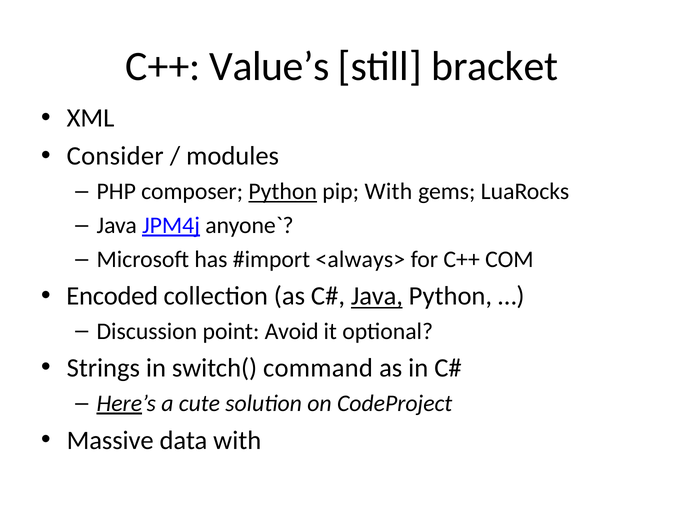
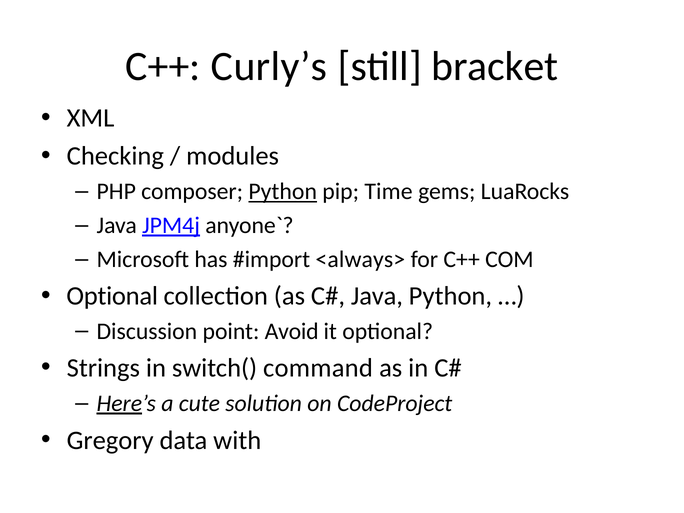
Value’s: Value’s -> Curly’s (269, 66)
Consider: Consider -> Checking (115, 156)
pip With: With -> Time (388, 192)
Encoded: Encoded -> Optional (112, 296)
Java underline: present -> none (377, 296)
Massive: Massive -> Gregory (110, 440)
